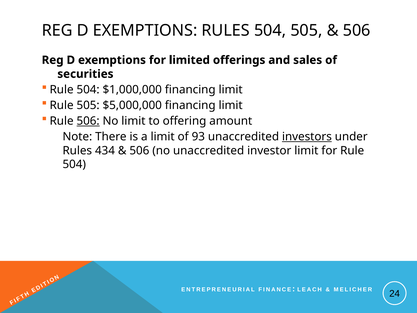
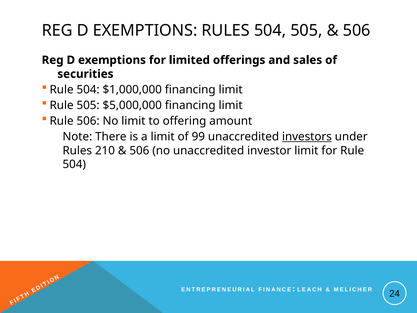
506 underline: present -> none (88, 121)
93: 93 -> 99 (198, 137)
434: 434 -> 210 (105, 150)
